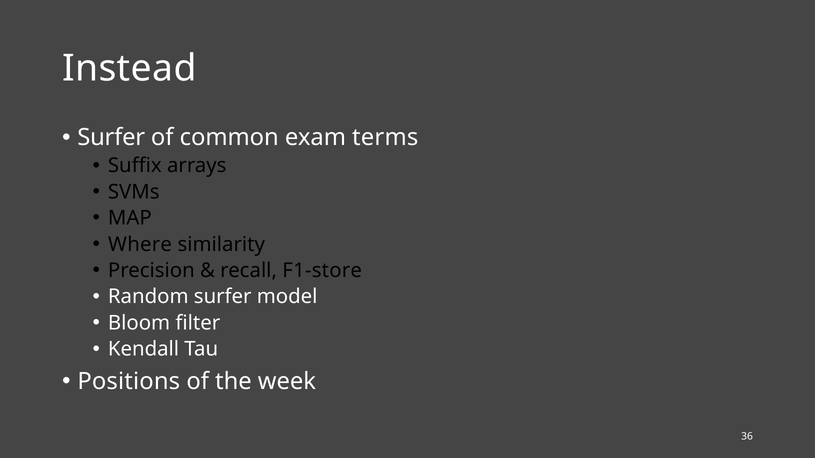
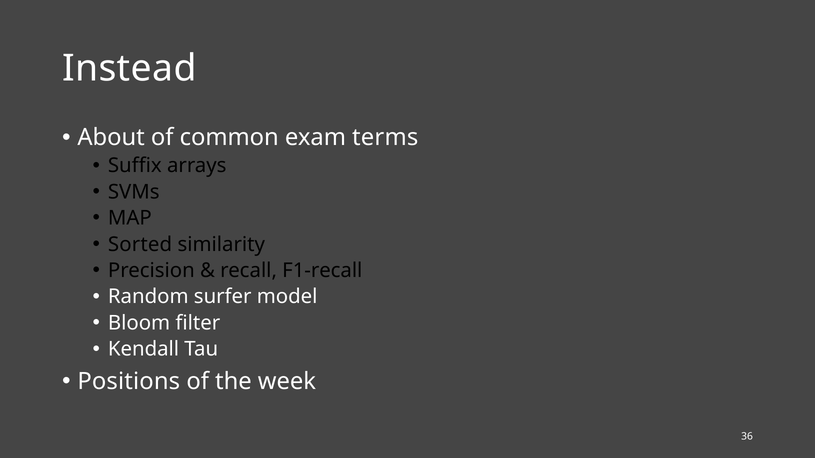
Surfer: Surfer -> About (111, 138)
Where: Where -> Sorted (140, 245)
F1-store: F1-store -> F1-recall (322, 271)
